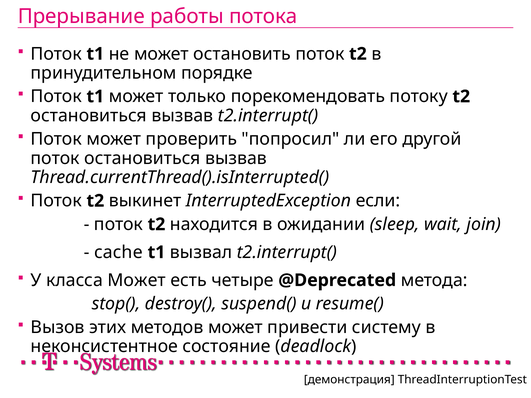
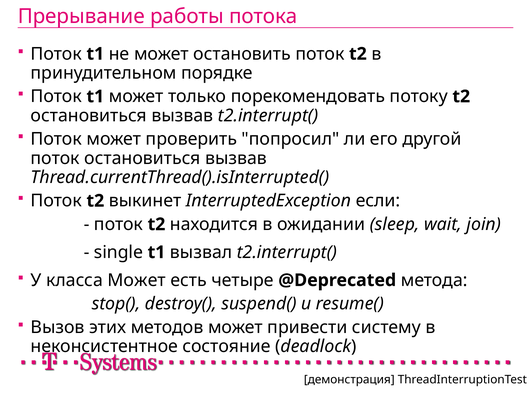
cache: cache -> single (119, 252)
